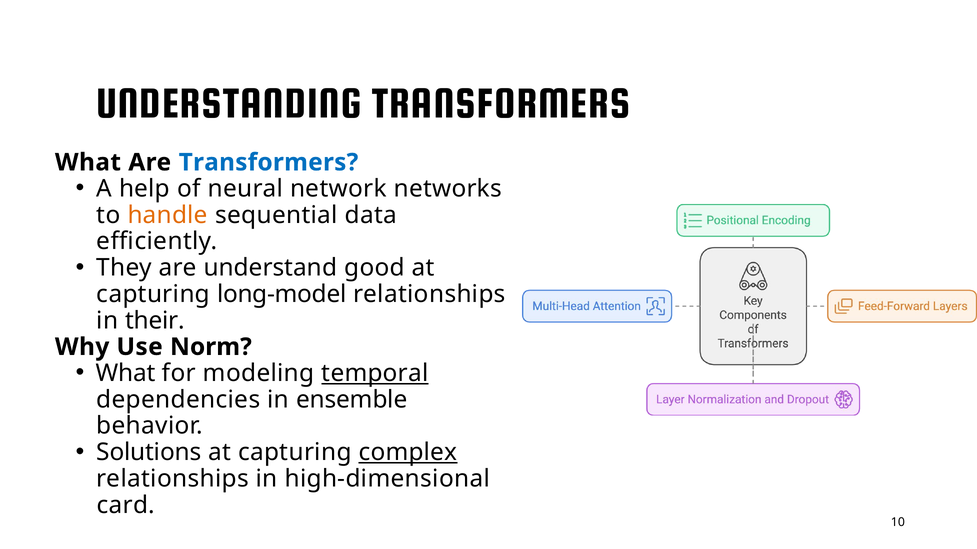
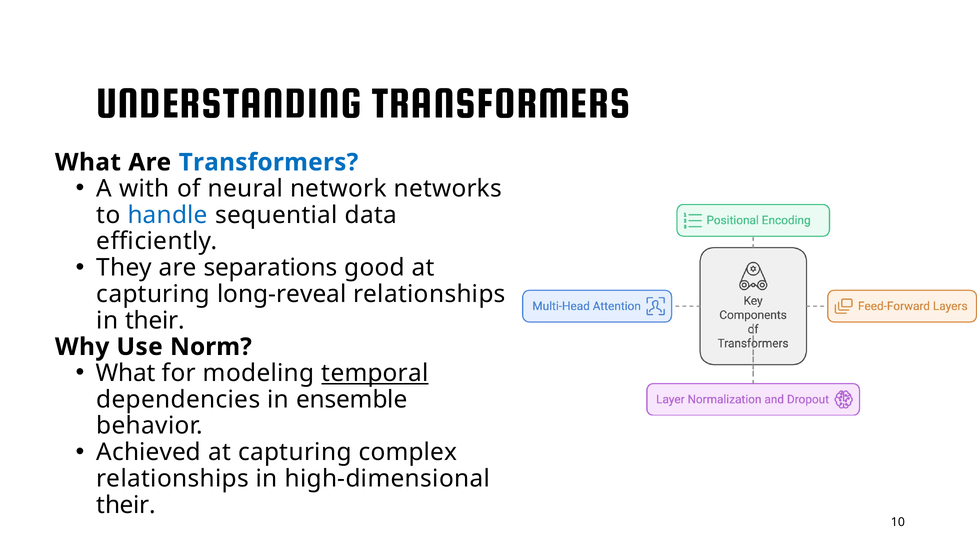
help: help -> with (144, 189)
handle colour: orange -> blue (168, 215)
understand: understand -> separations (270, 268)
long-model: long-model -> long-reveal (282, 294)
Solutions: Solutions -> Achieved (149, 453)
complex underline: present -> none (408, 453)
card: card -> their (126, 506)
